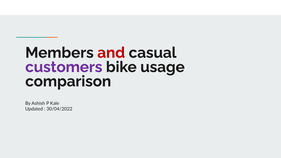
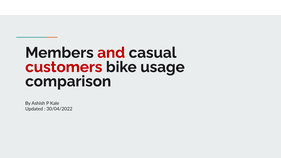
customers colour: purple -> red (64, 67)
